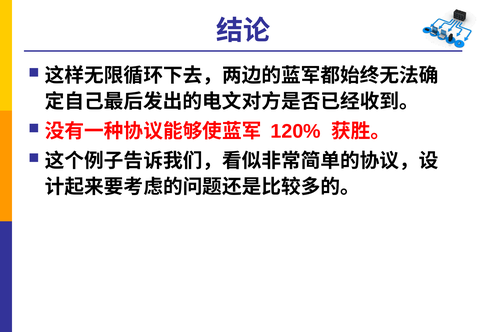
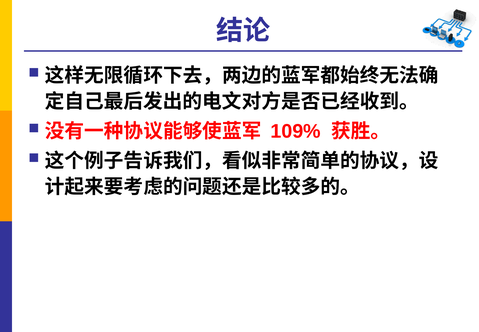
120%: 120% -> 109% (296, 131)
